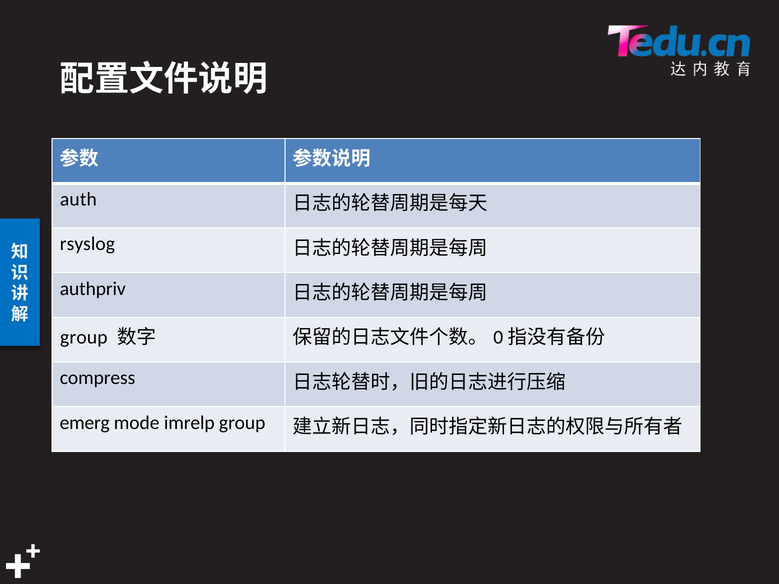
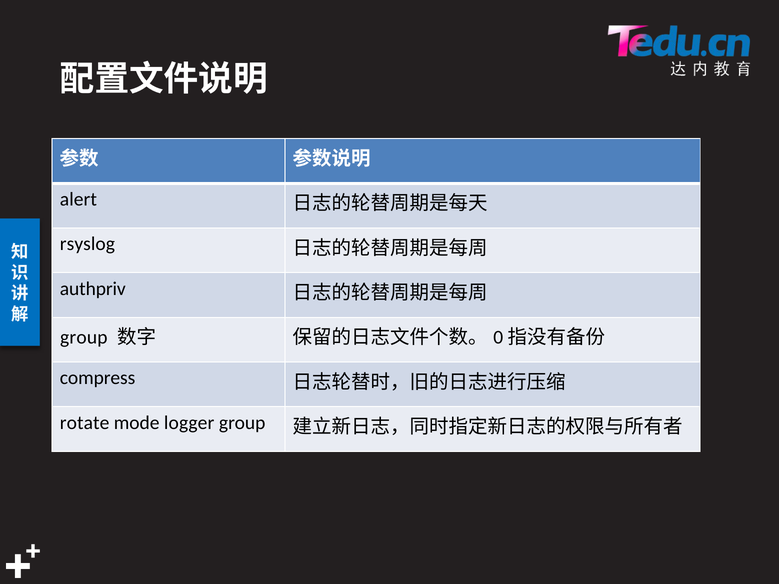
auth: auth -> alert (78, 199)
emerg: emerg -> rotate (85, 423)
imrelp: imrelp -> logger (189, 423)
